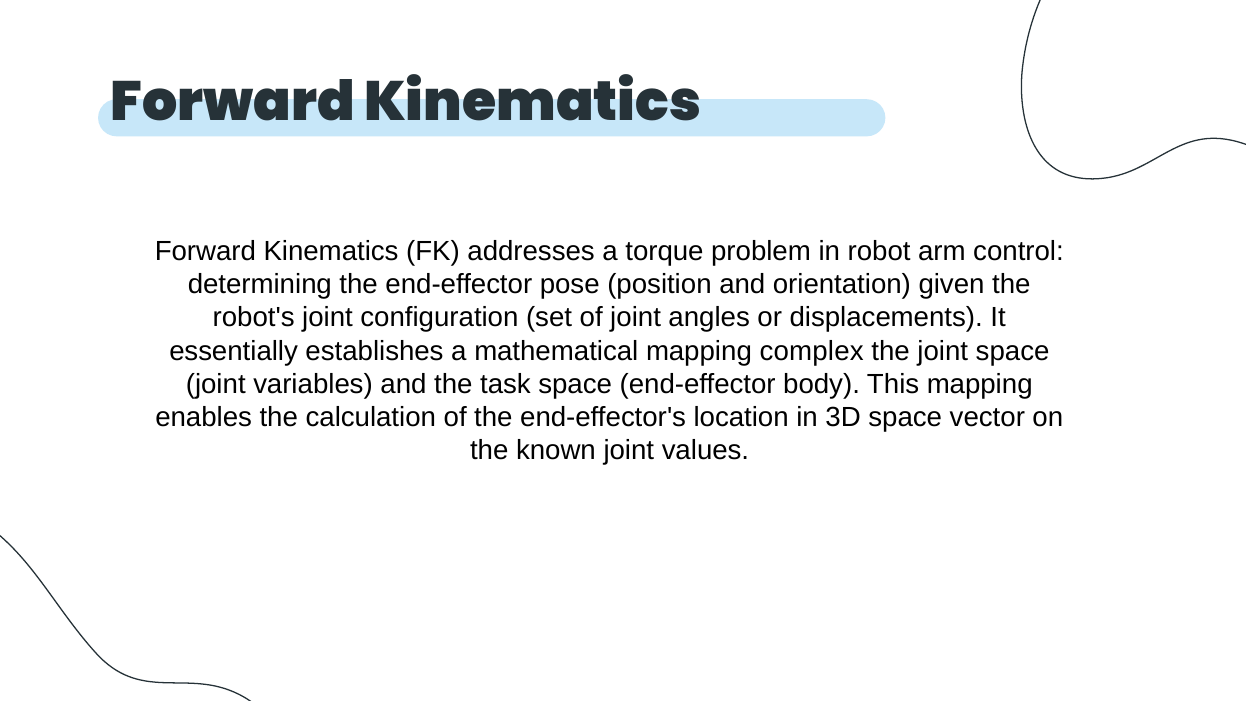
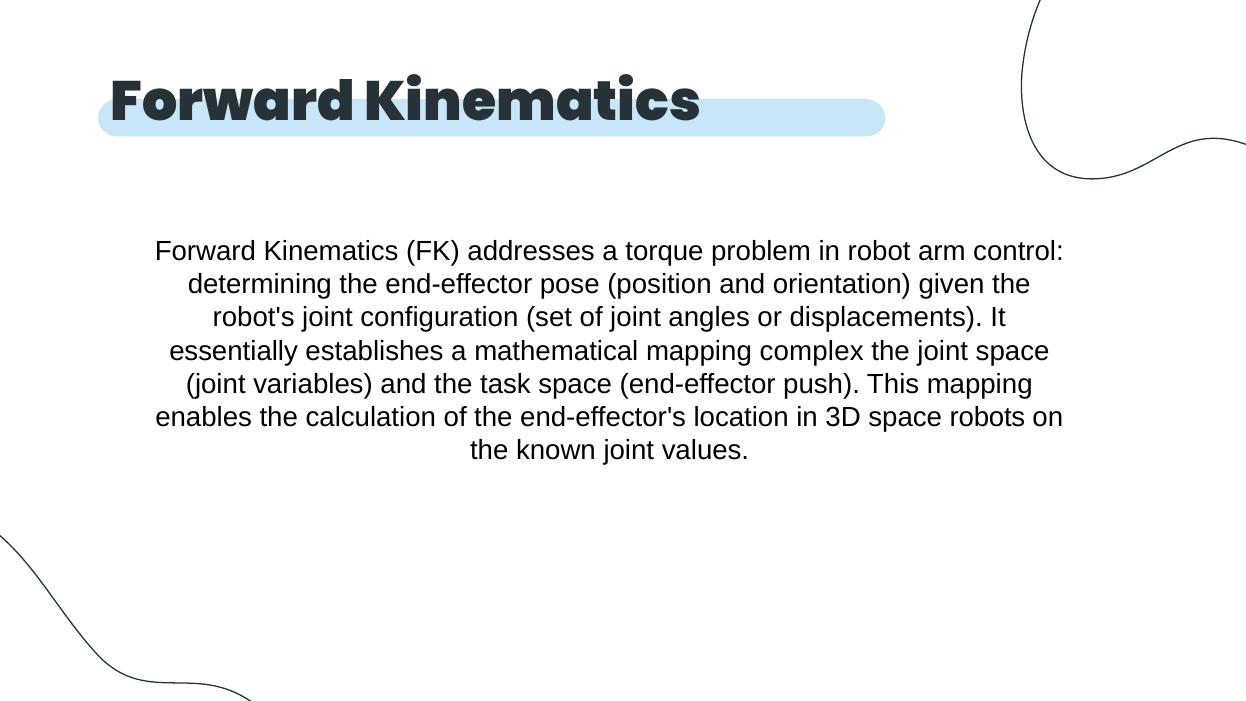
body: body -> push (822, 384)
vector: vector -> robots (987, 417)
